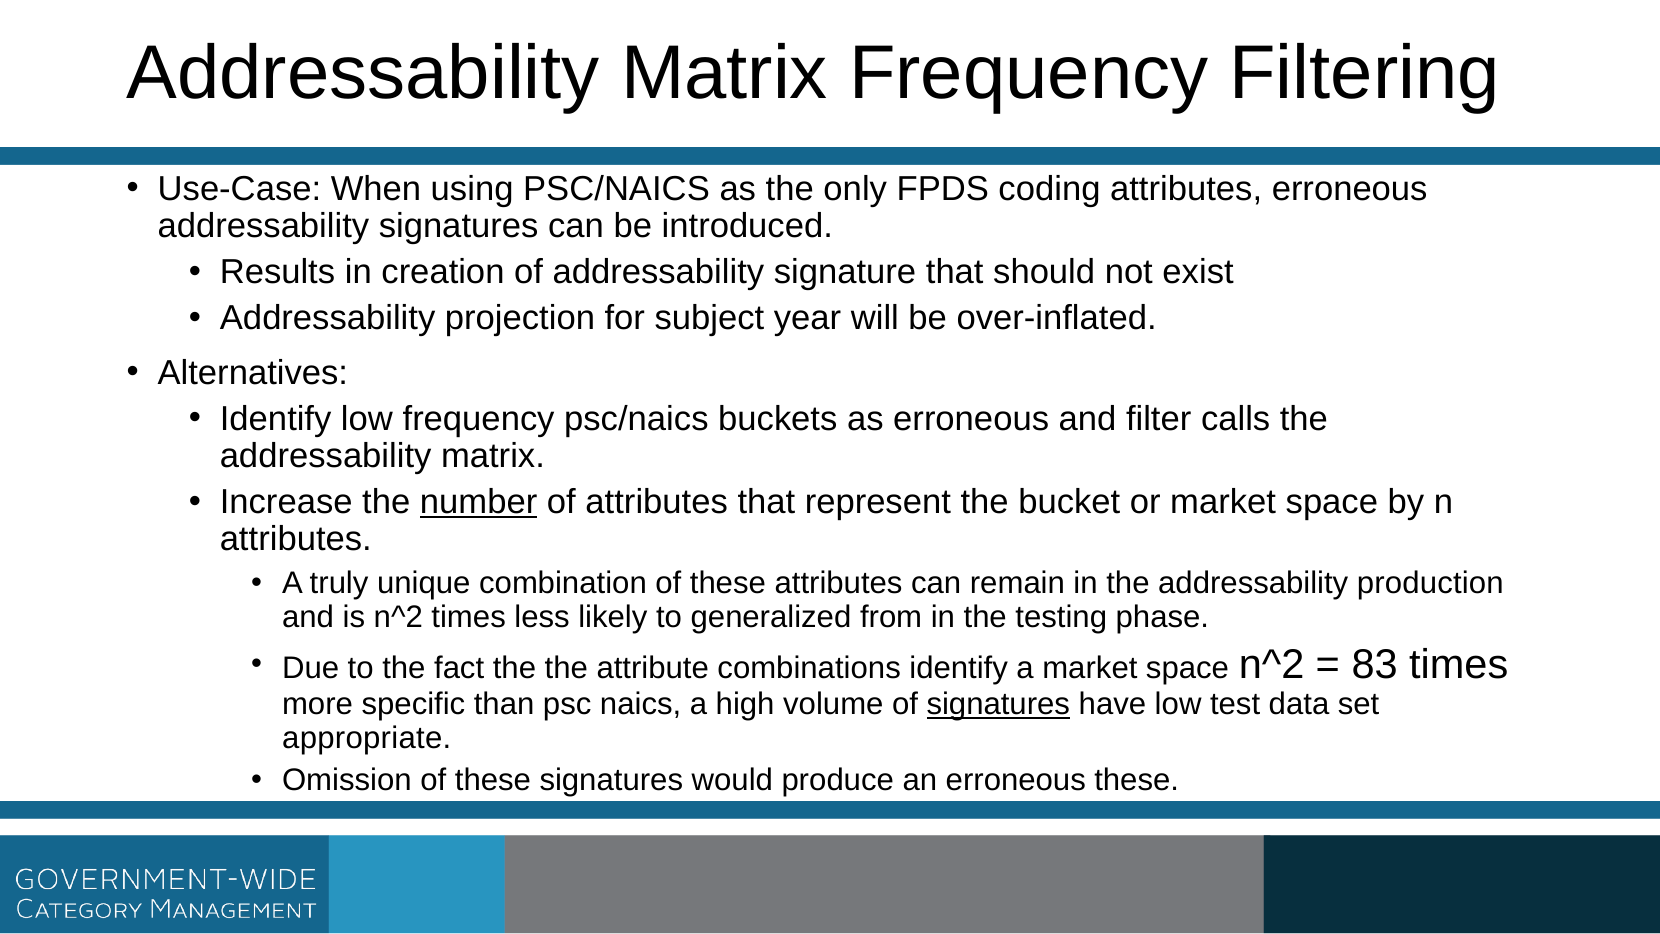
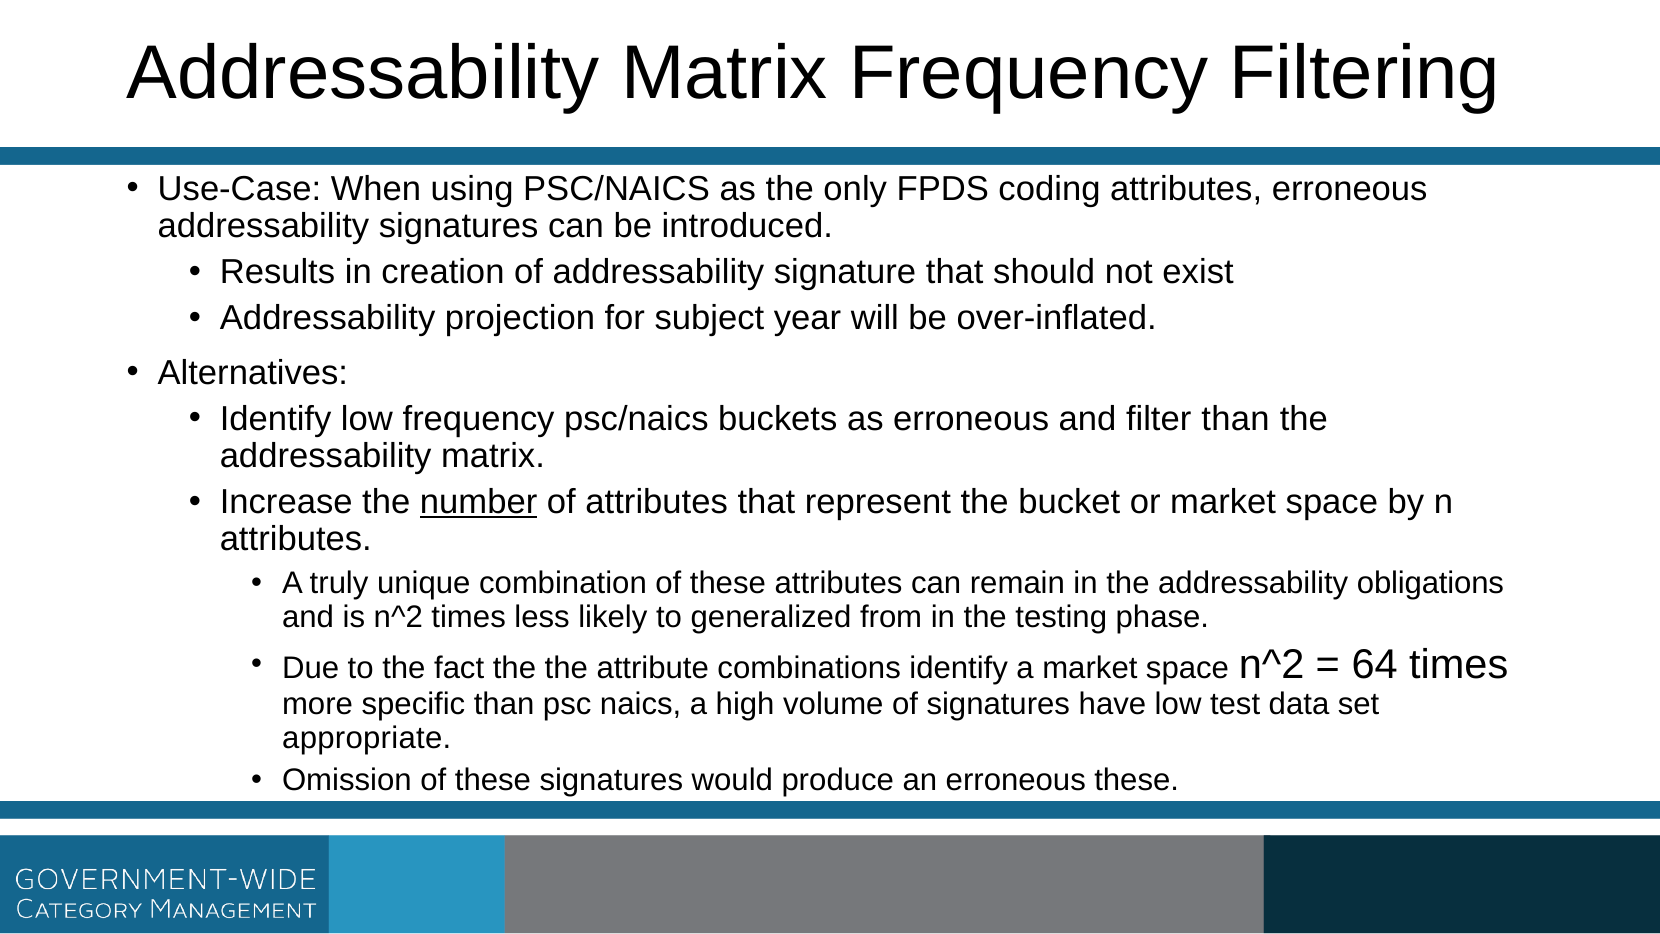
filter calls: calls -> than (1235, 419)
production: production -> obligations (1430, 583)
83: 83 -> 64 (1375, 665)
signatures underline: present -> none (998, 704)
